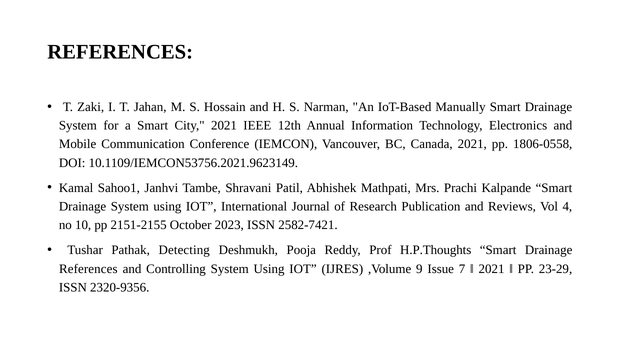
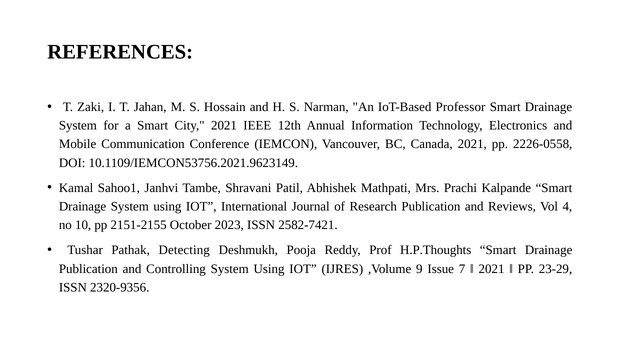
Manually: Manually -> Professor (460, 107)
1806-0558: 1806-0558 -> 2226-0558 (543, 144)
References: References -> Publication (88, 269)
